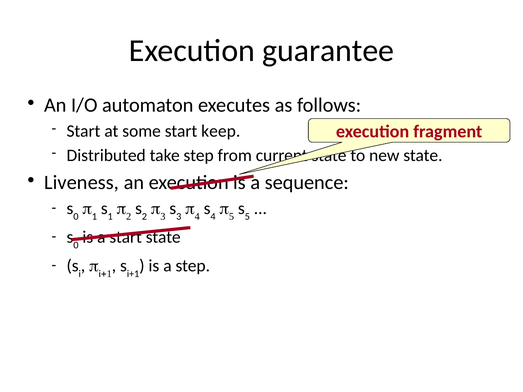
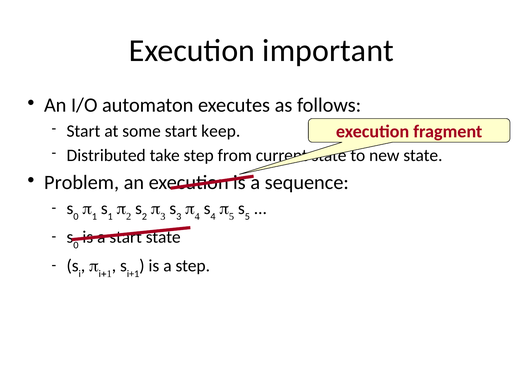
guarantee: guarantee -> important (328, 51)
Liveness: Liveness -> Problem (82, 182)
